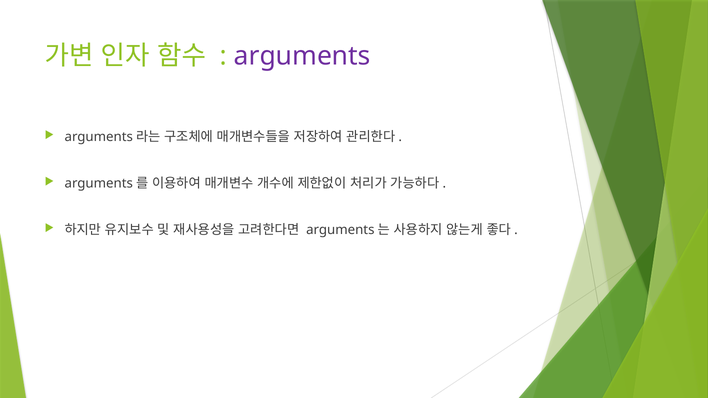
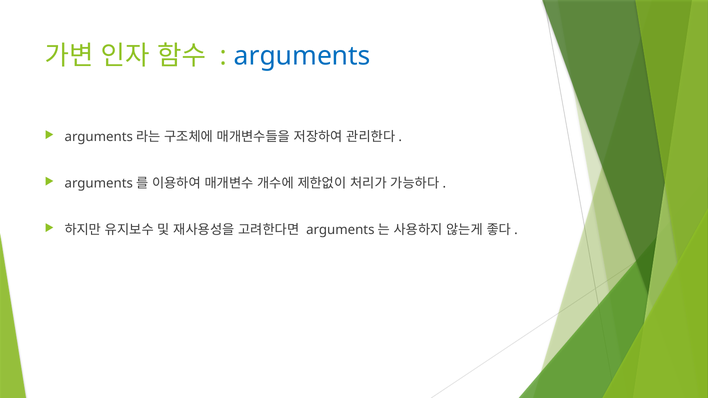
arguments colour: purple -> blue (302, 56)
